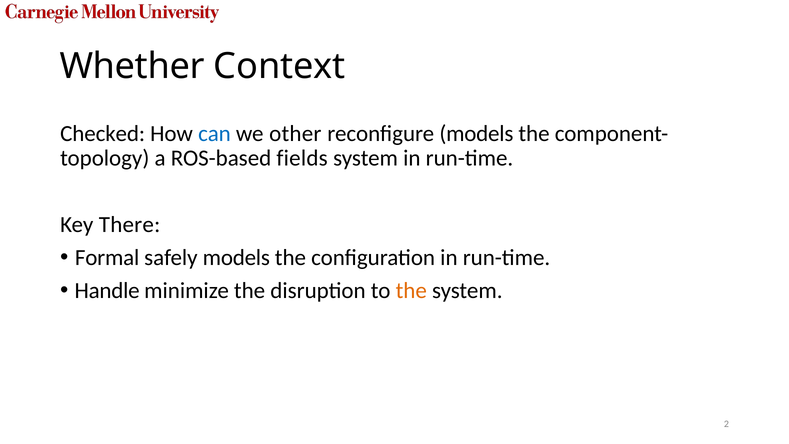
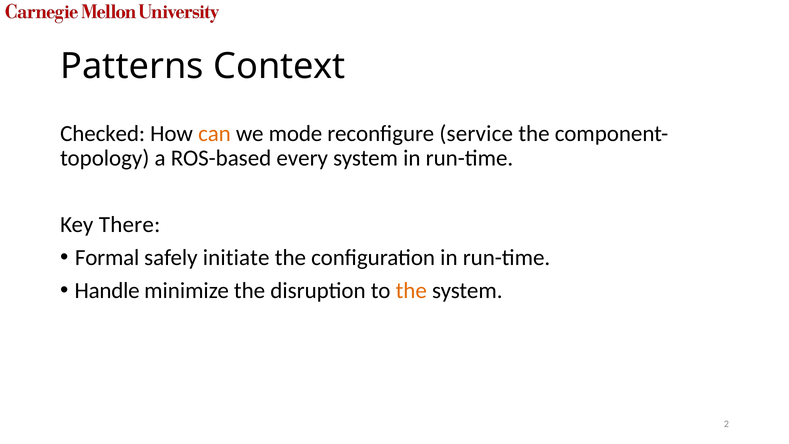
Whether: Whether -> Patterns (132, 66)
can colour: blue -> orange (214, 133)
other: other -> mode (296, 133)
reconfigure models: models -> service (476, 133)
fields: fields -> every (302, 158)
safely models: models -> initiate (236, 258)
